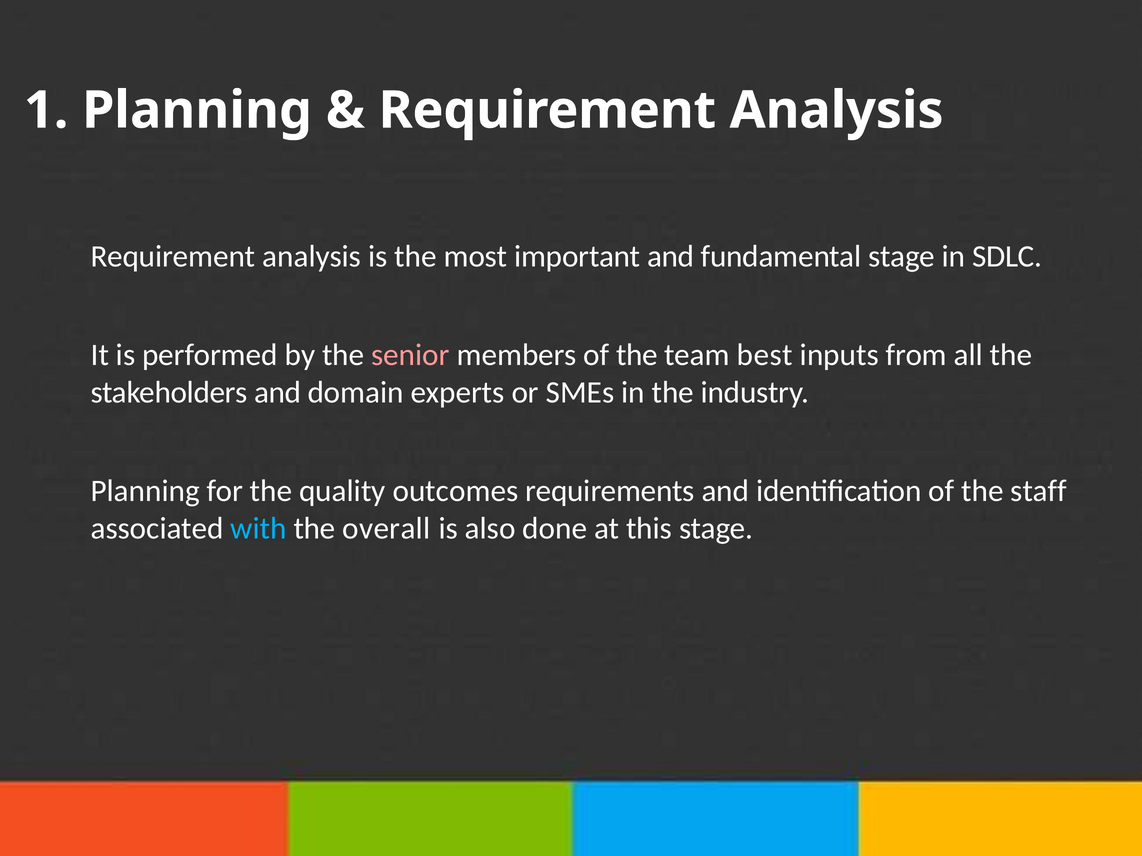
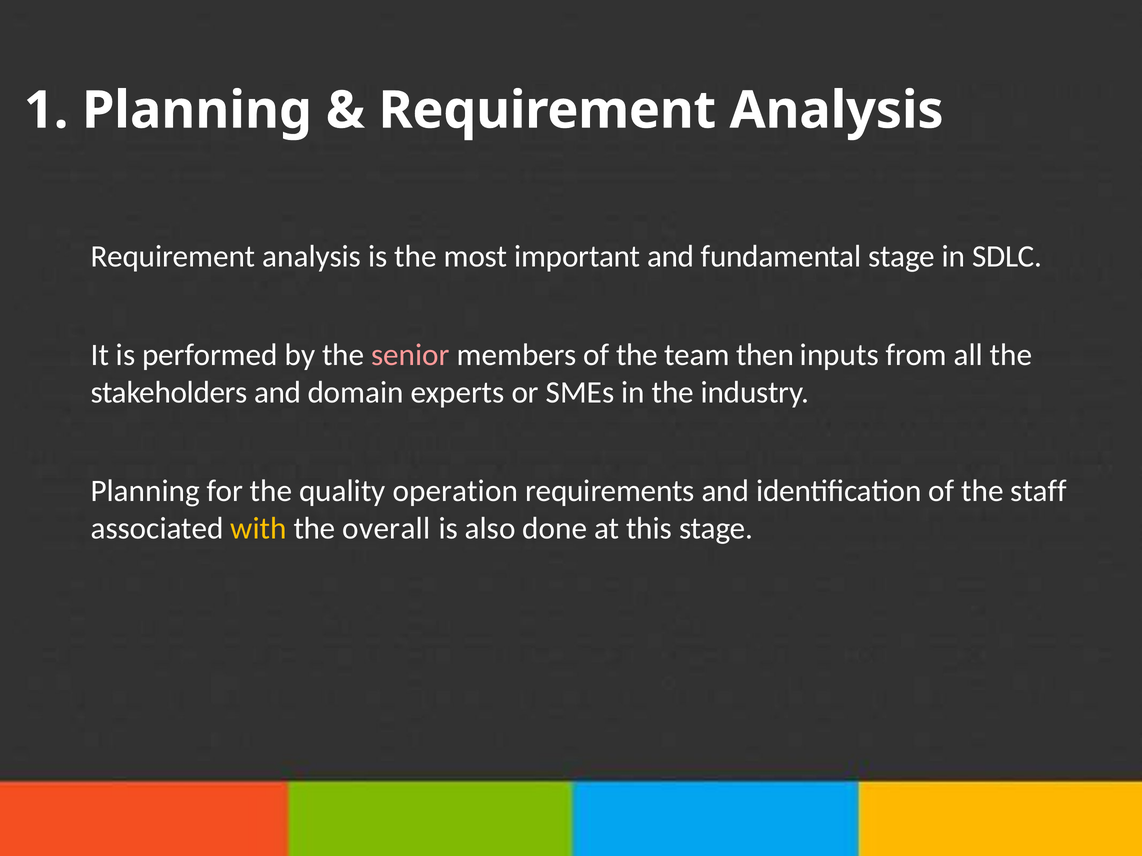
best: best -> then (765, 355)
outcomes: outcomes -> operation (455, 491)
with colour: light blue -> yellow (259, 529)
